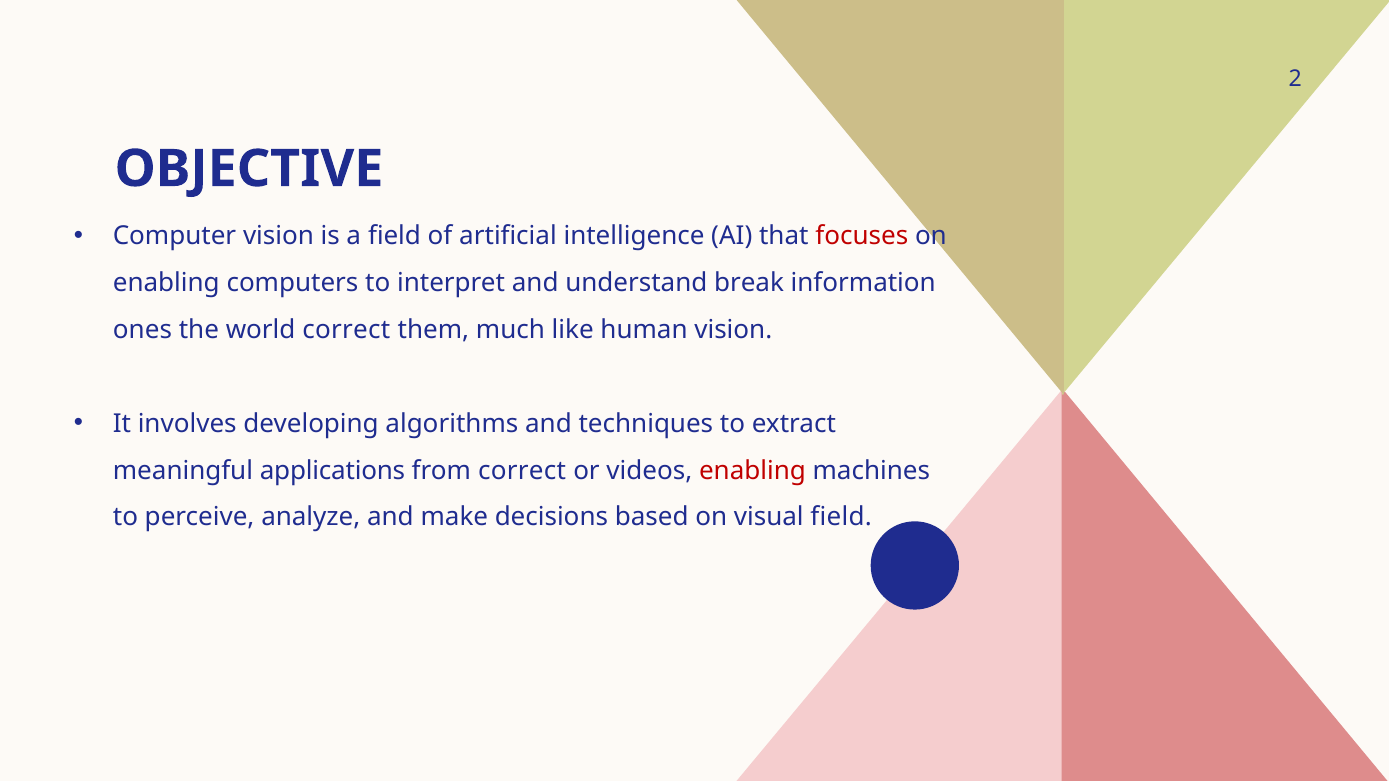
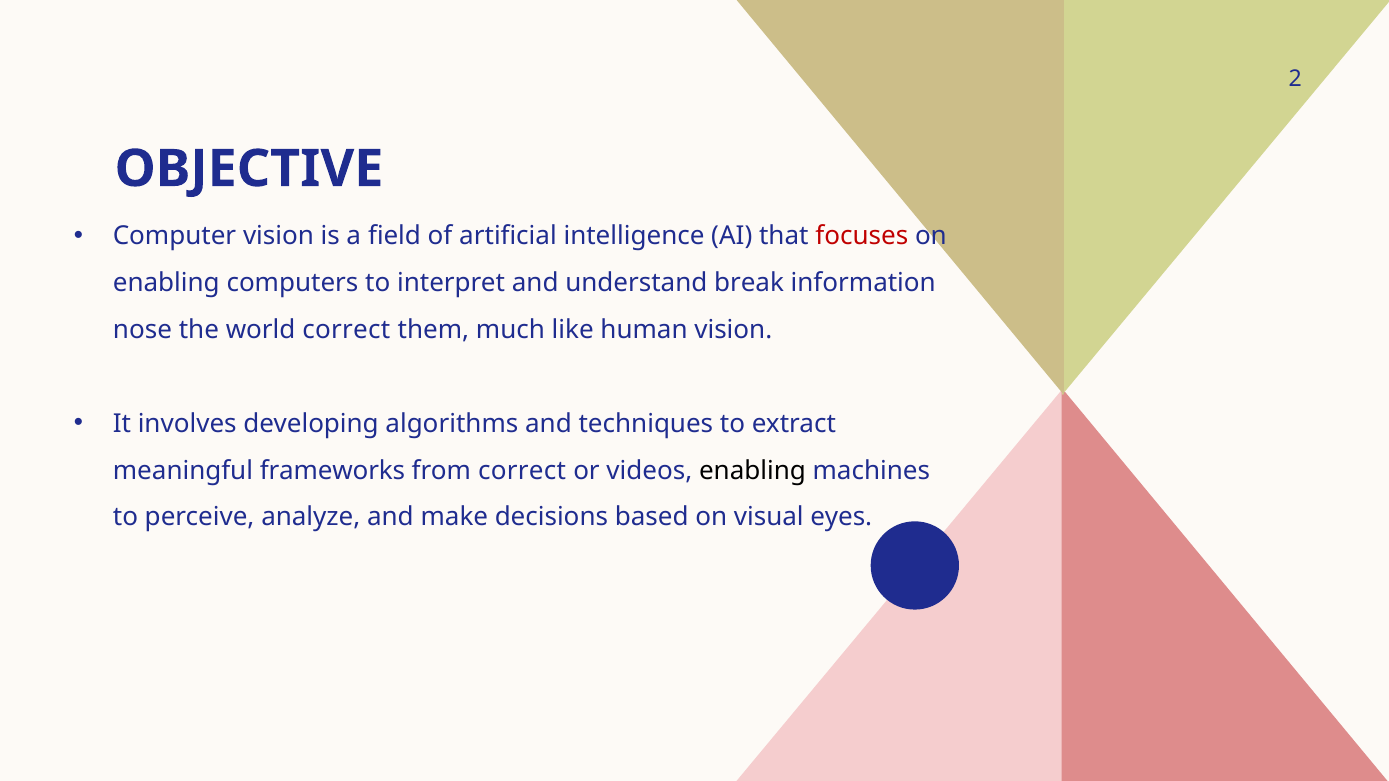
ones: ones -> nose (142, 330)
applications: applications -> frameworks (332, 471)
enabling colour: red -> black (753, 471)
visual field: field -> eyes (841, 517)
